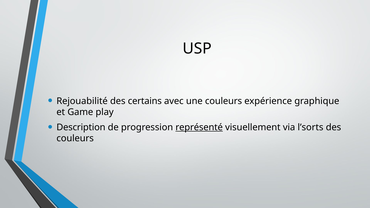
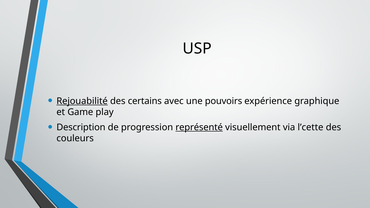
Rejouabilité underline: none -> present (82, 101)
une couleurs: couleurs -> pouvoirs (224, 101)
l’sorts: l’sorts -> l’cette (310, 127)
